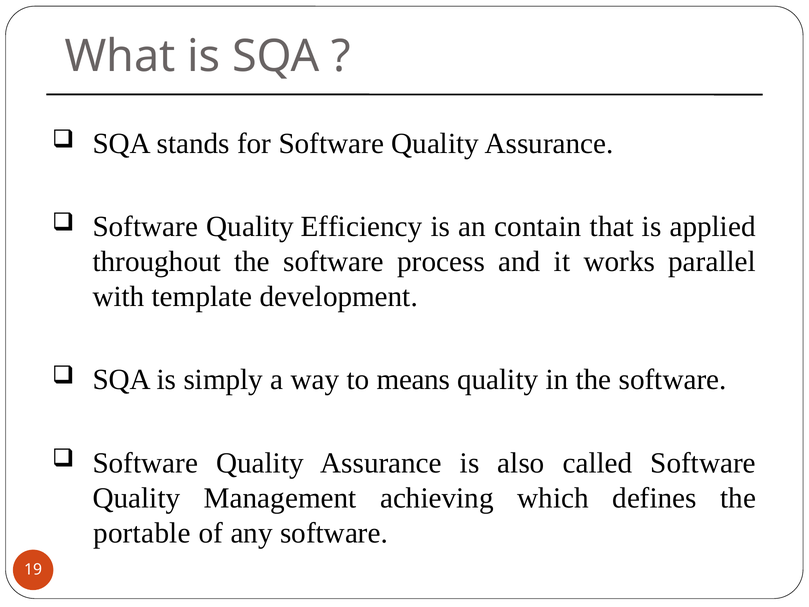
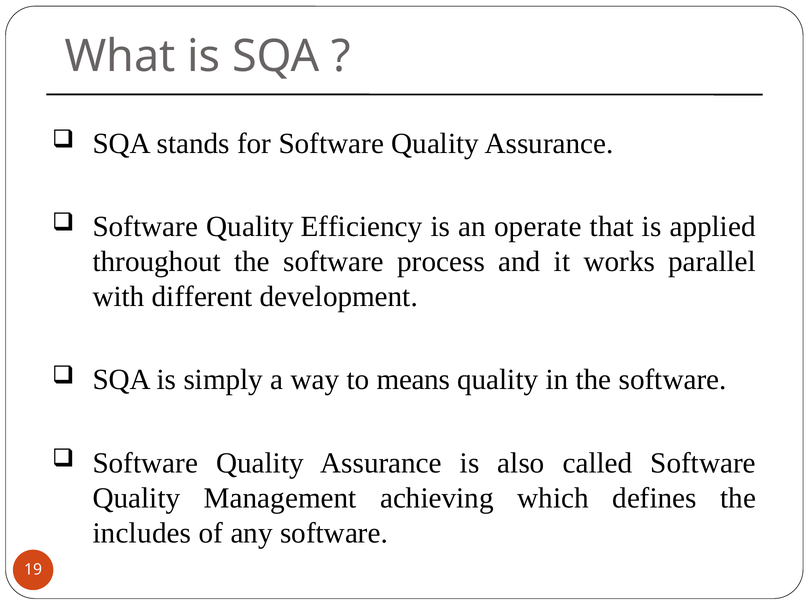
contain: contain -> operate (538, 227)
template: template -> different (202, 297)
portable: portable -> includes (142, 533)
